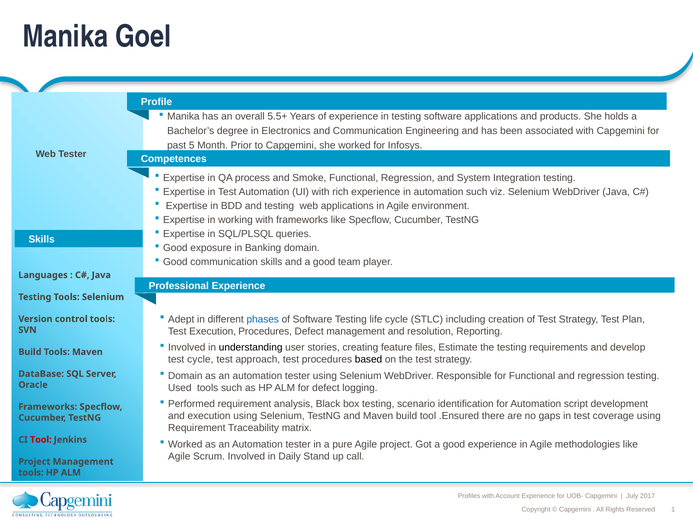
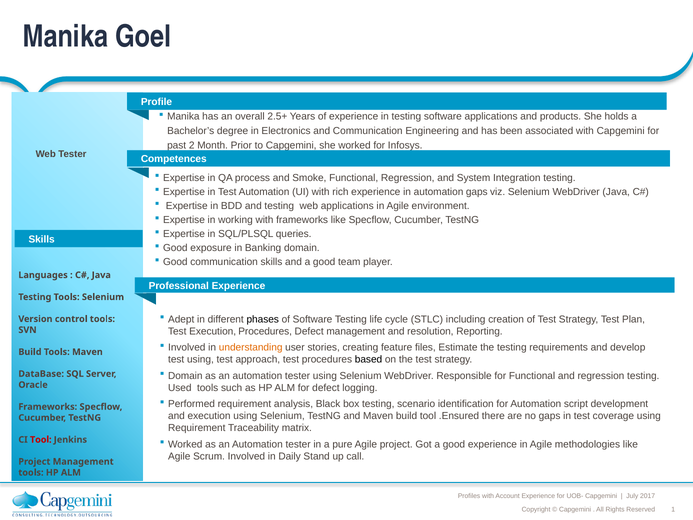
5.5+: 5.5+ -> 2.5+ (277, 116)
5: 5 -> 2 (192, 145)
automation such: such -> gaps (477, 192)
phases colour: blue -> black (263, 319)
understanding colour: black -> orange (251, 347)
test cycle: cycle -> using (200, 359)
